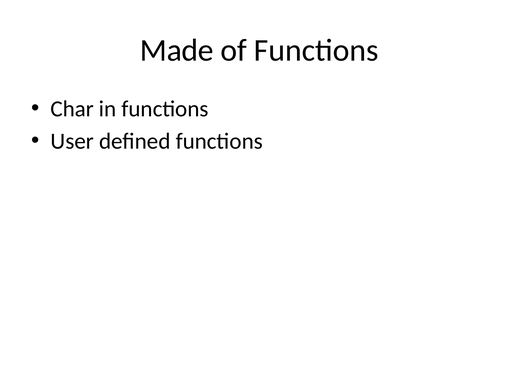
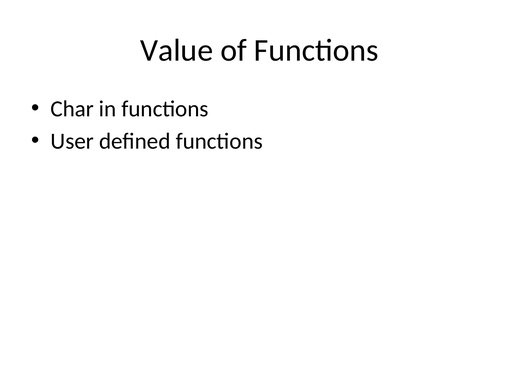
Made: Made -> Value (177, 50)
